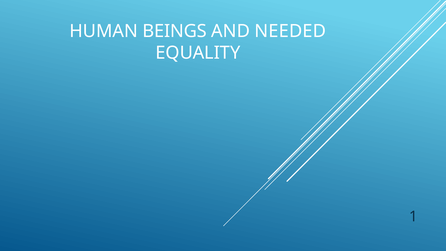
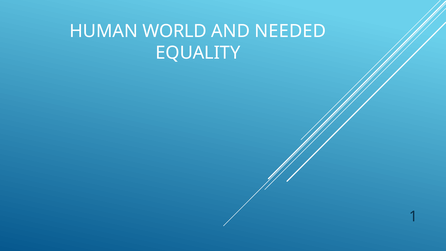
BEINGS: BEINGS -> WORLD (175, 31)
